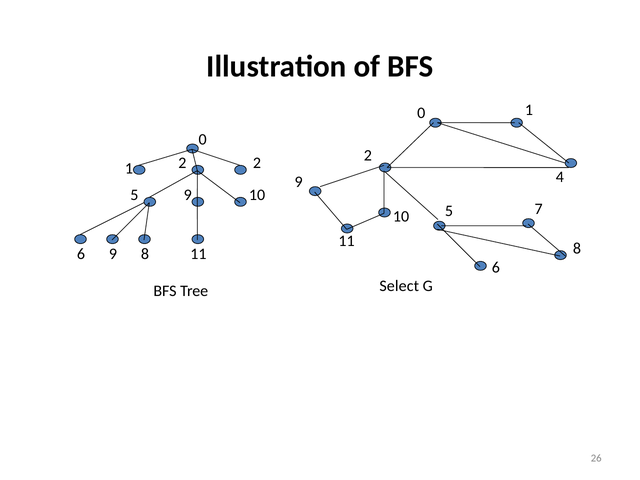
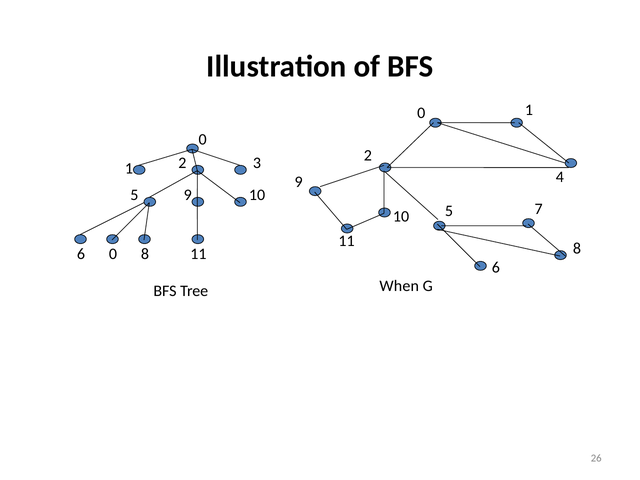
2: 2 -> 3 (257, 163)
6 9: 9 -> 0 (113, 254)
Select: Select -> When (399, 286)
